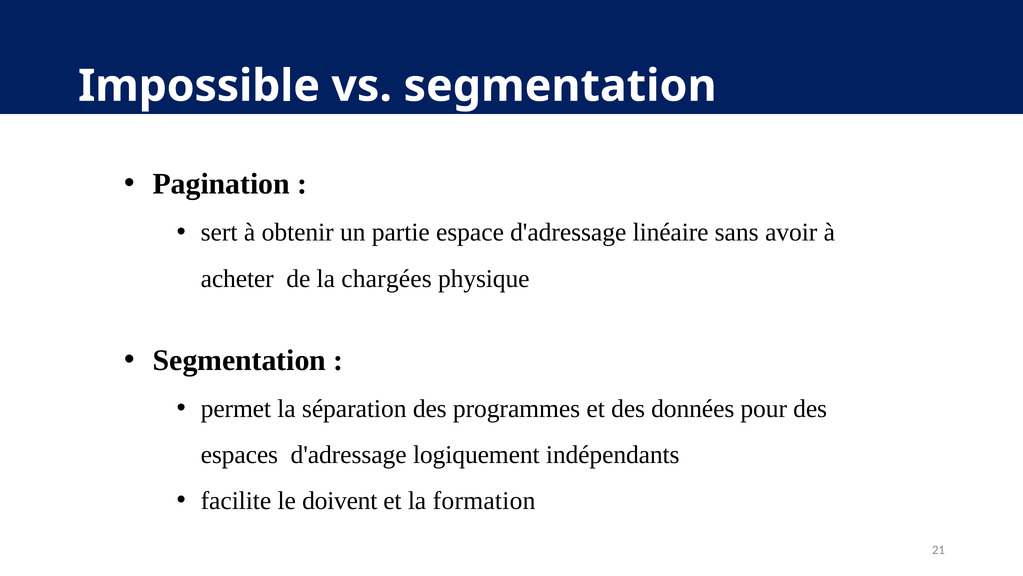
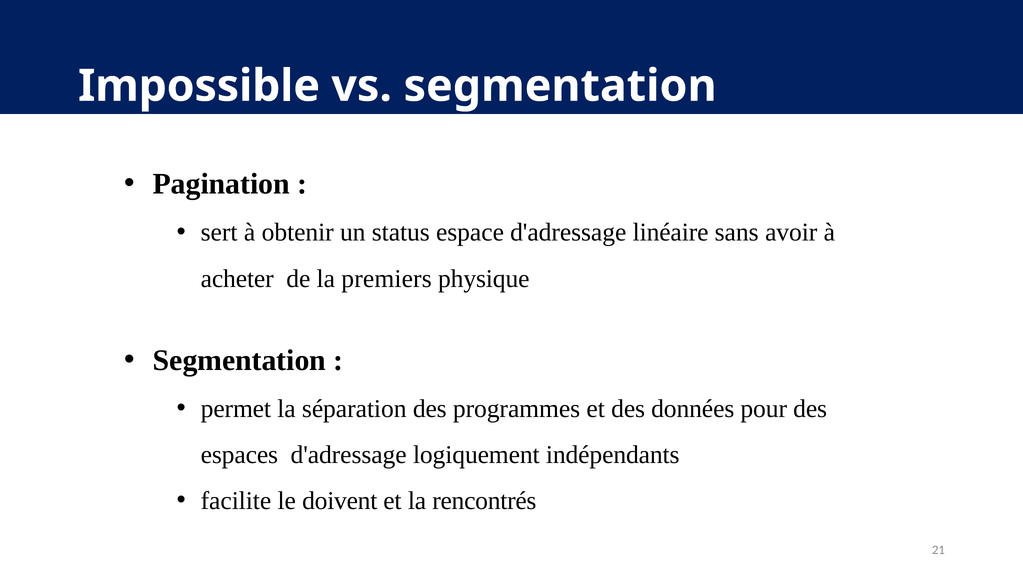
partie: partie -> status (401, 232)
chargées: chargées -> premiers (387, 278)
formation: formation -> rencontrés (484, 500)
